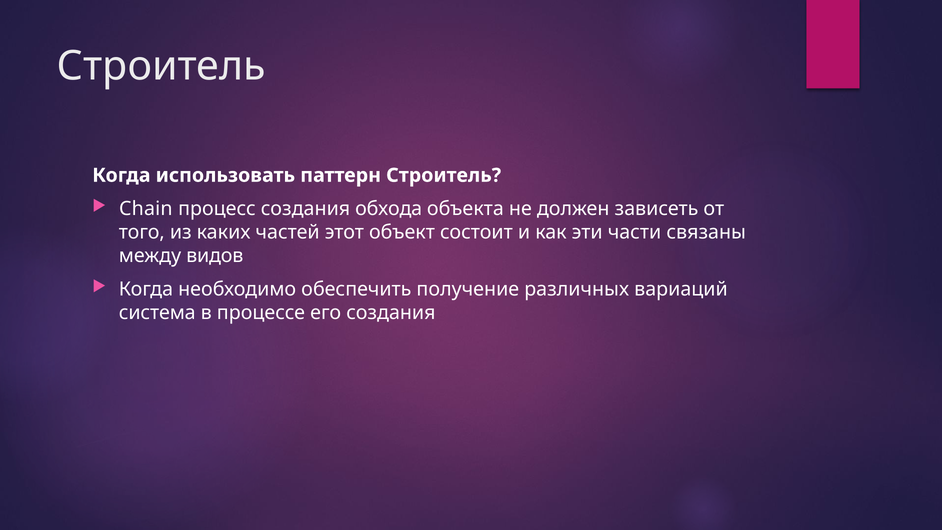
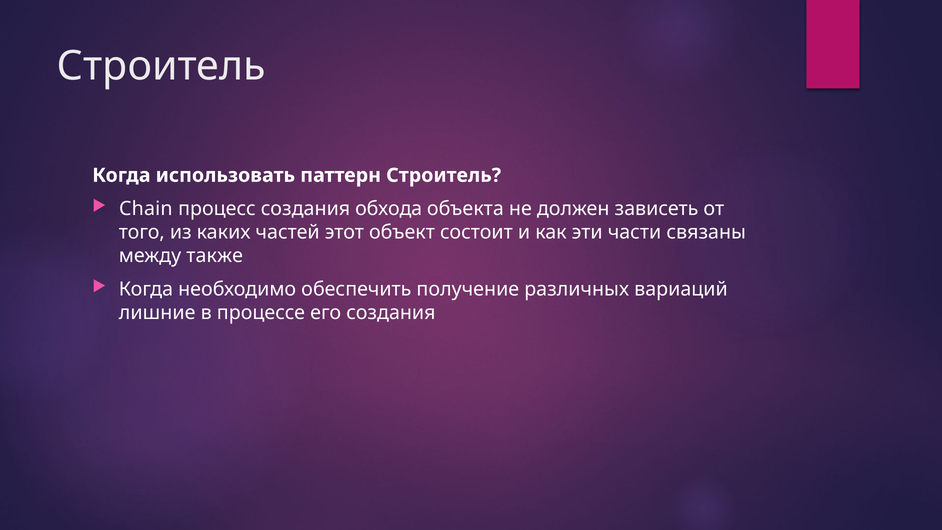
видов: видов -> также (215, 256)
система: система -> лишние (157, 313)
